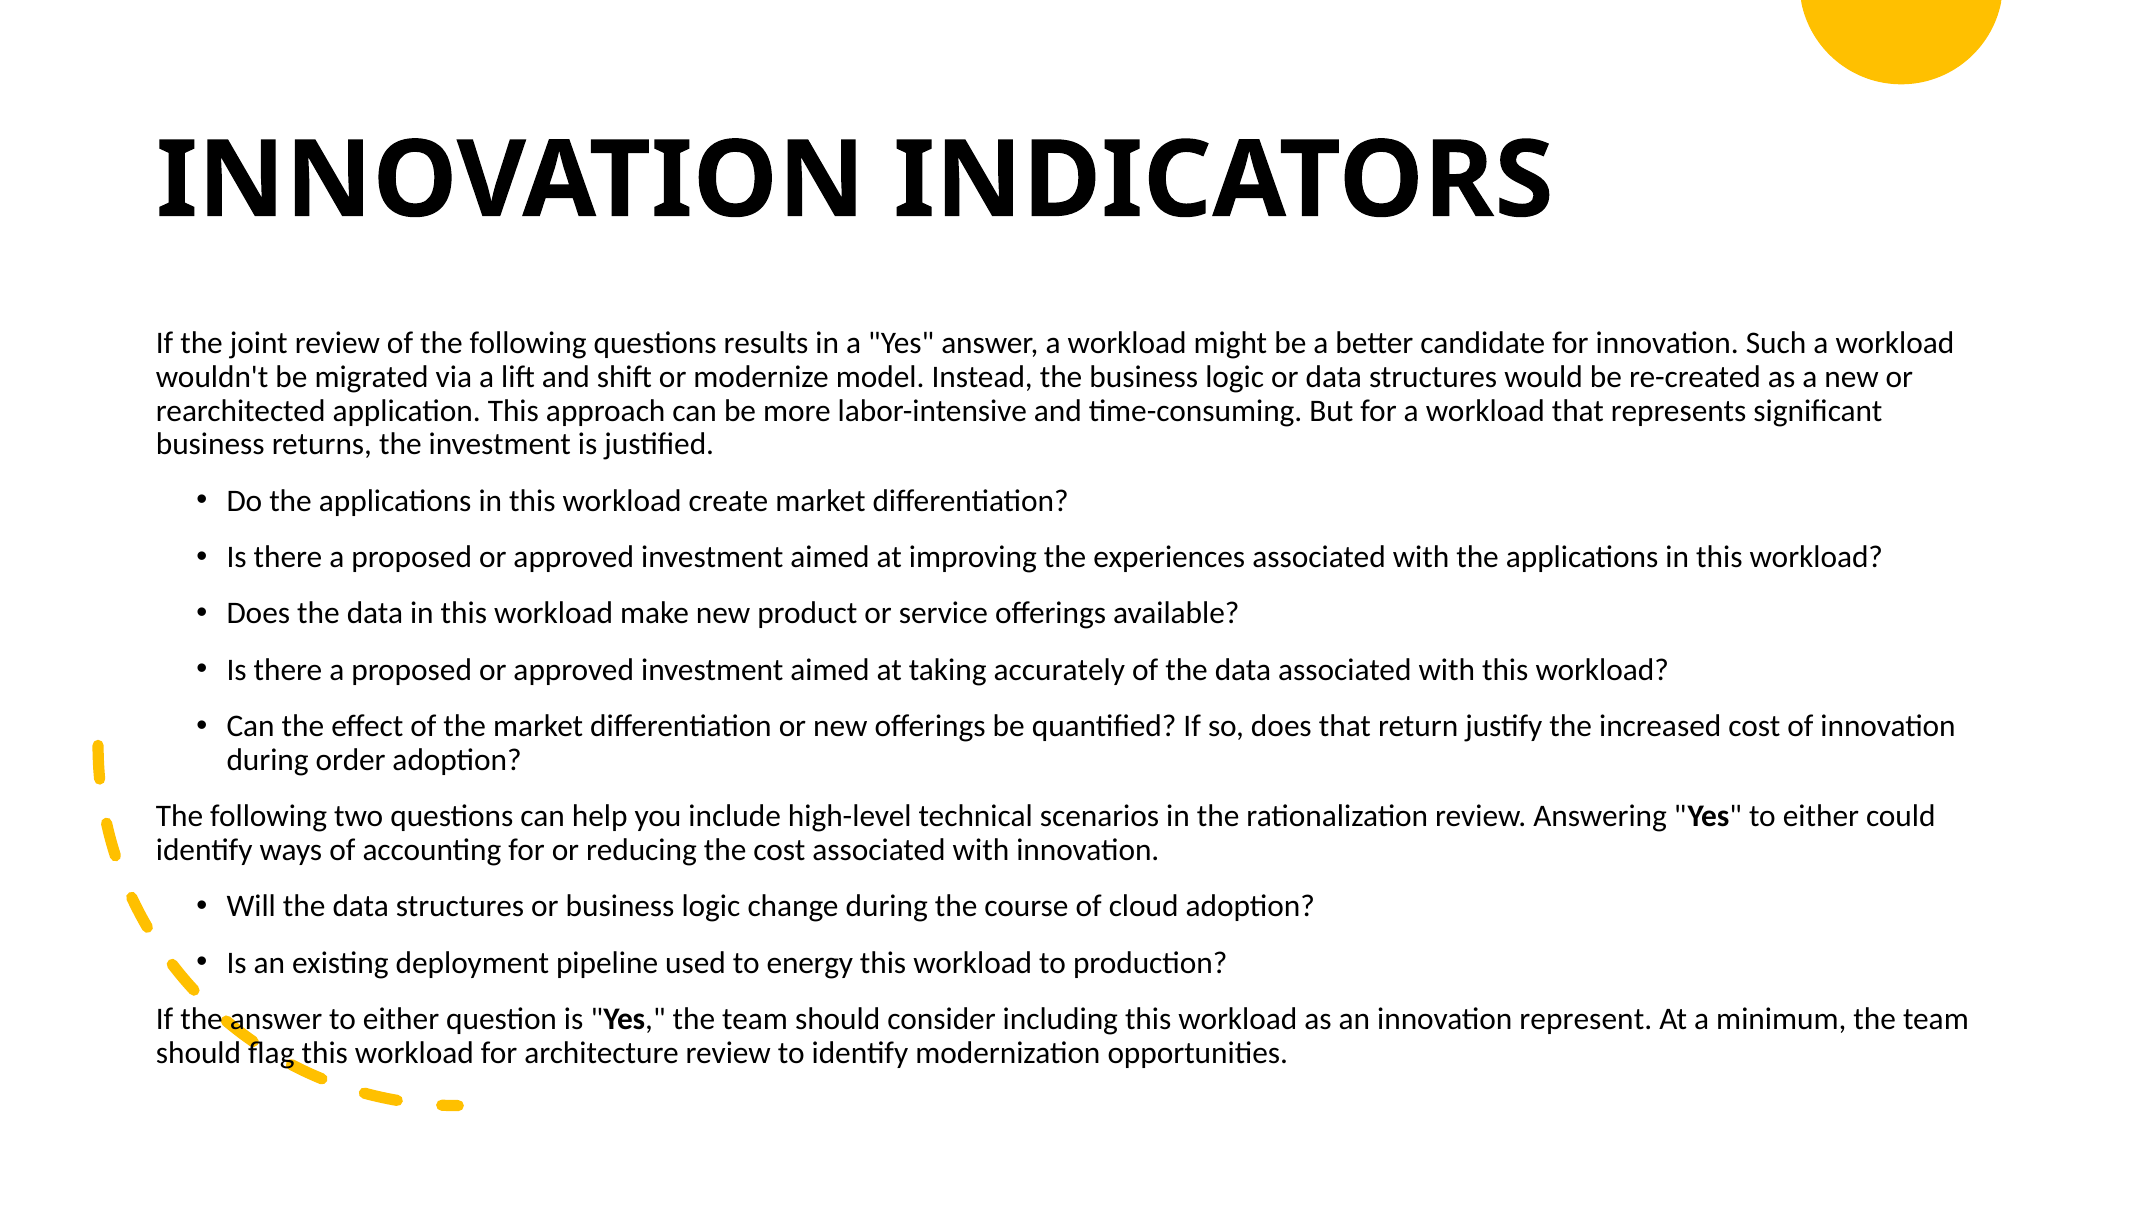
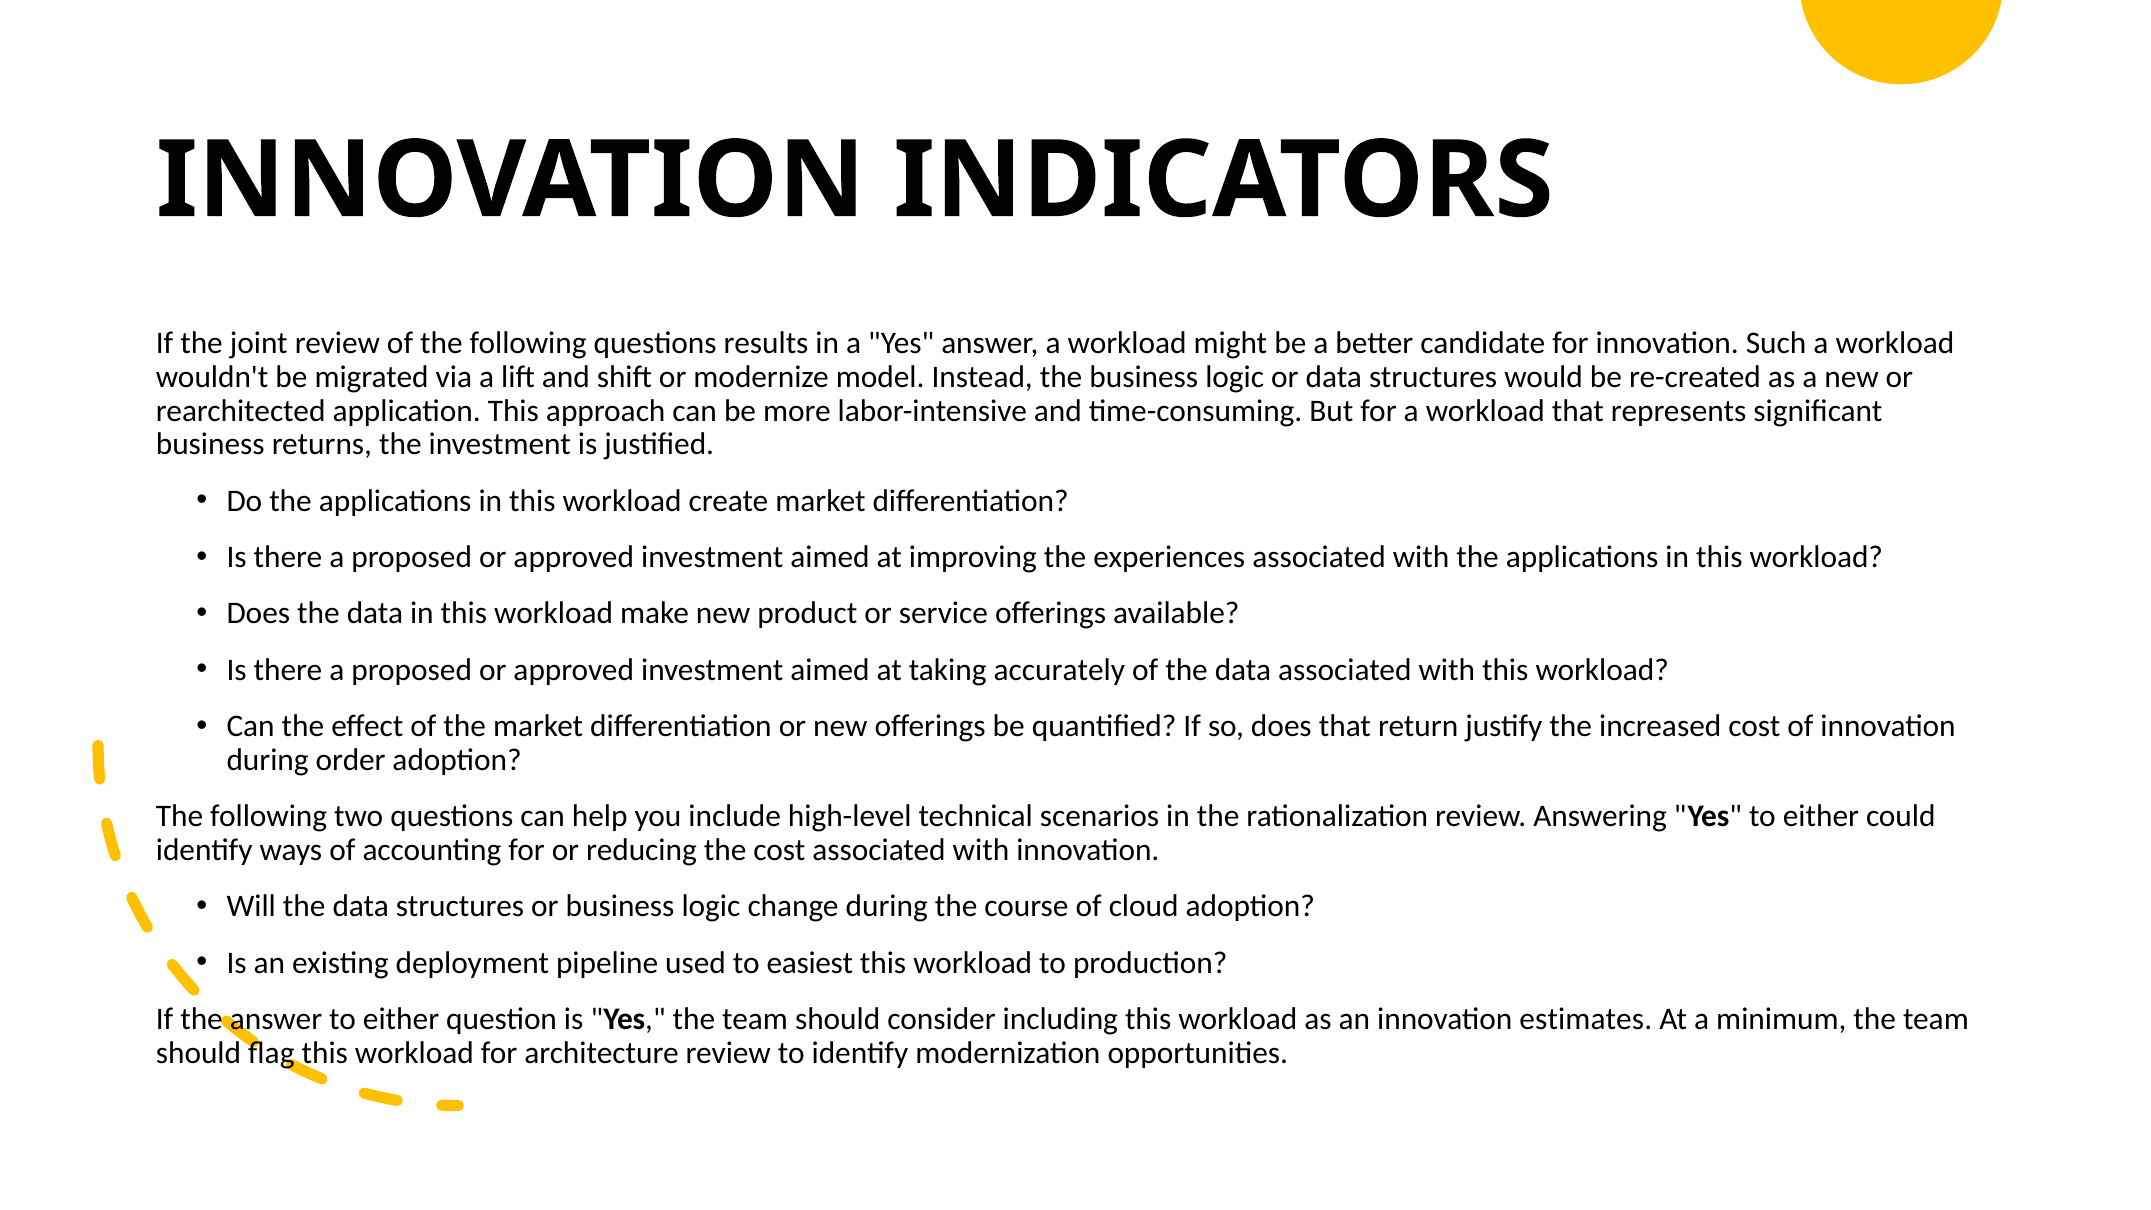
energy: energy -> easiest (810, 963)
represent: represent -> estimates (1586, 1019)
